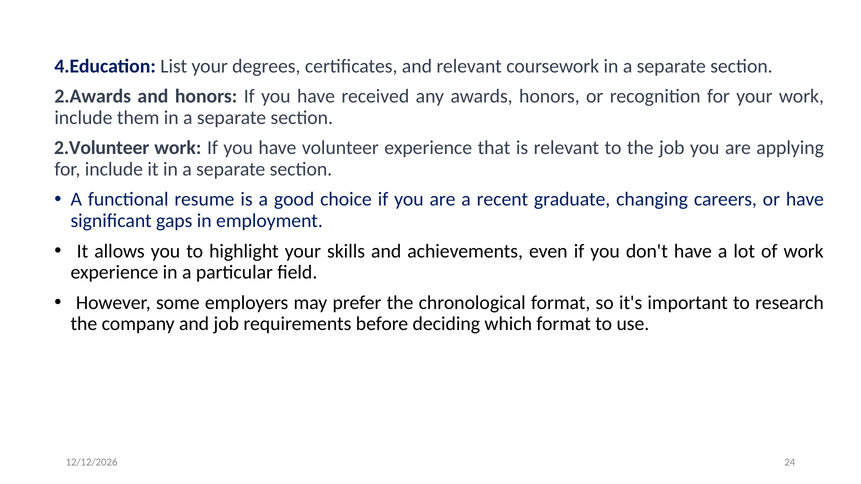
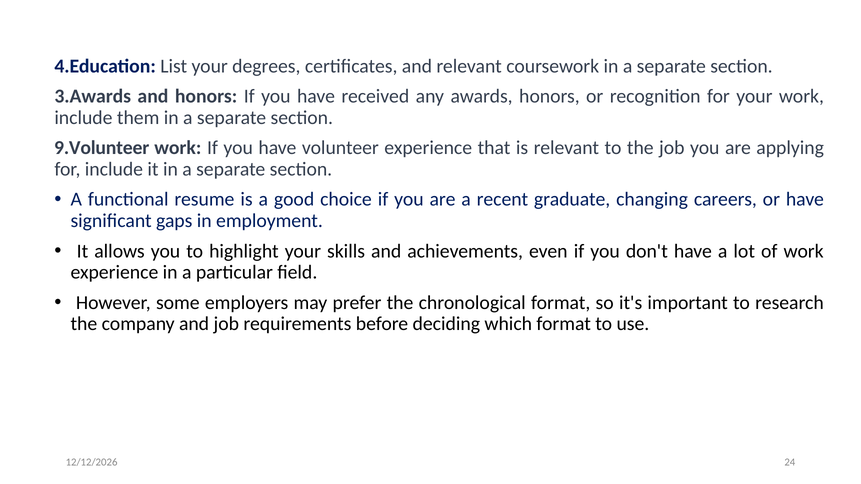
2.Awards: 2.Awards -> 3.Awards (93, 96)
2.Volunteer: 2.Volunteer -> 9.Volunteer (102, 148)
